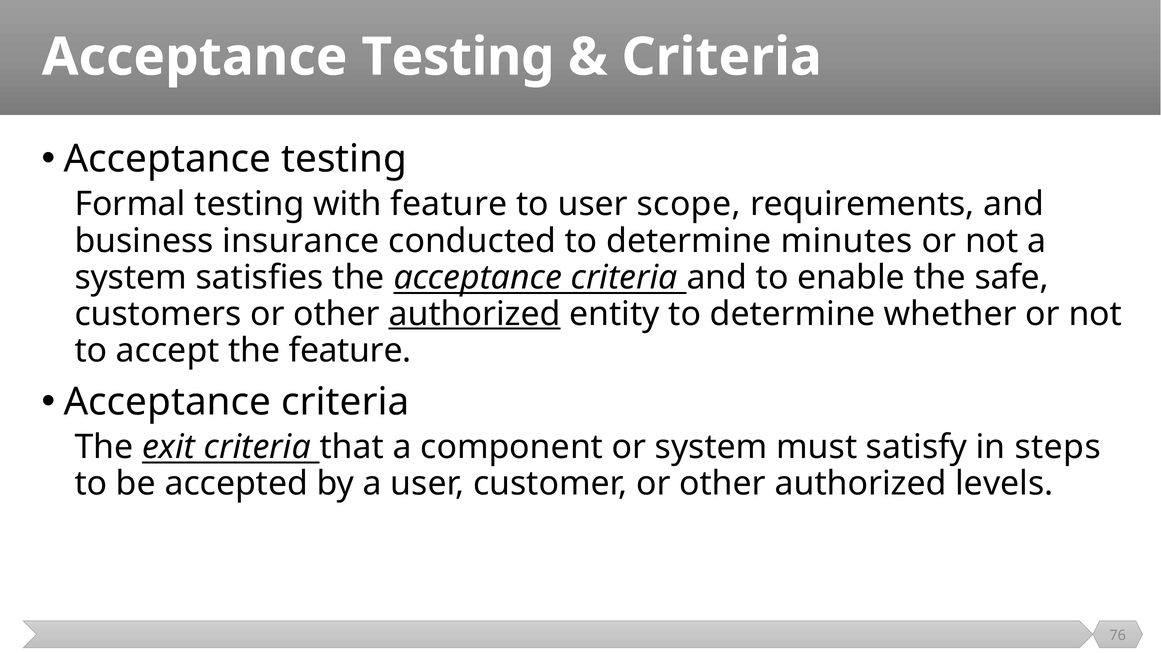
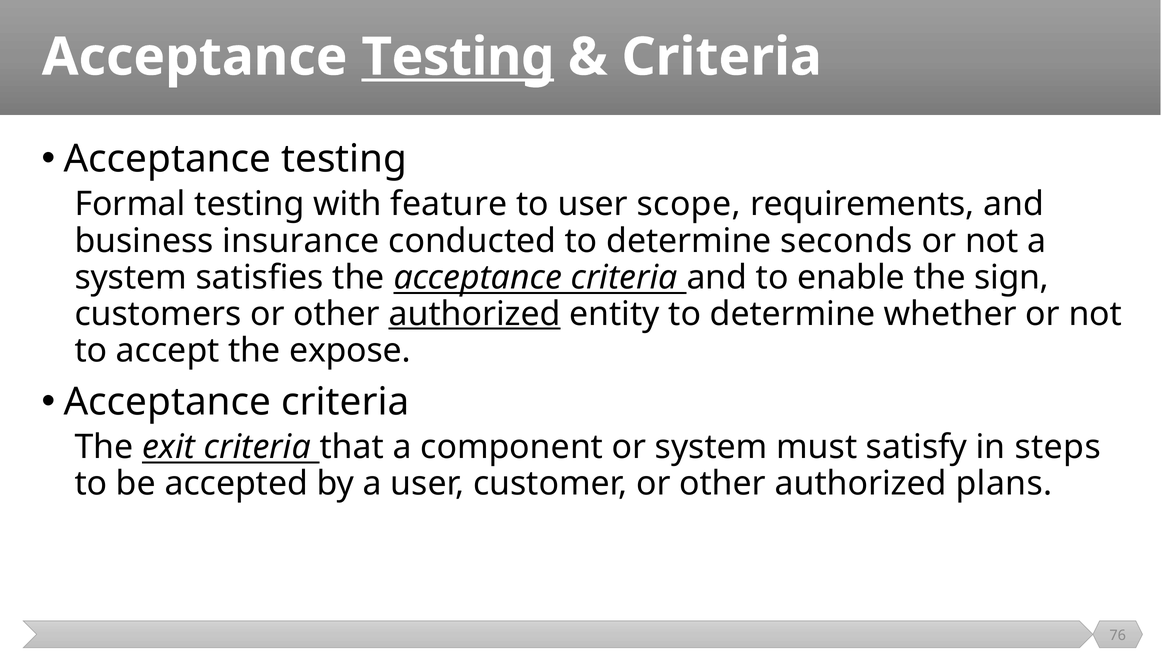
Testing underline: none -> present (458, 57)
minutes: minutes -> seconds (847, 241)
safe: safe -> sign (1012, 277)
the feature: feature -> expose (350, 351)
levels: levels -> plans (1004, 484)
